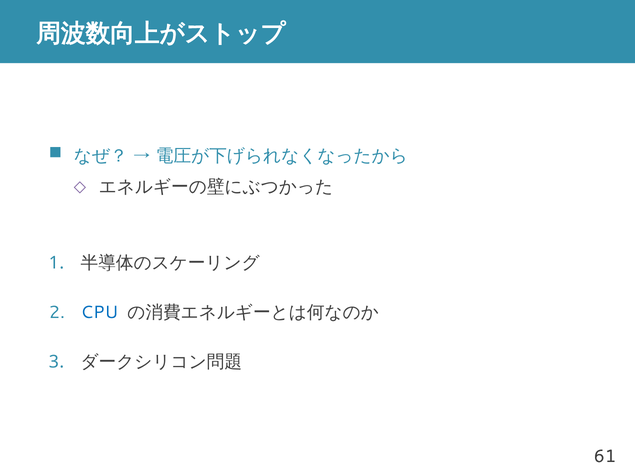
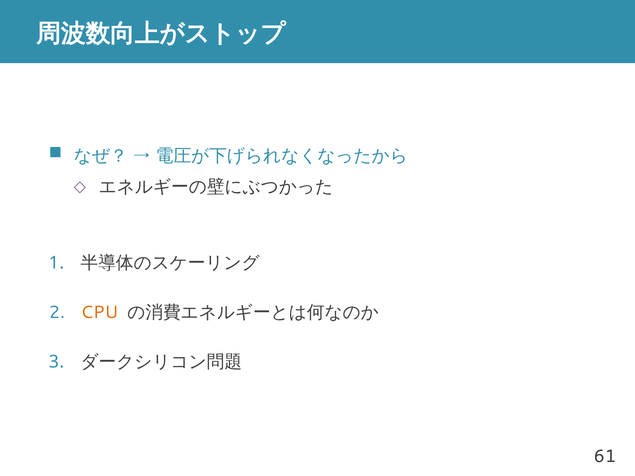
CPU colour: blue -> orange (99, 313)
